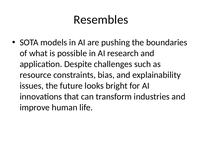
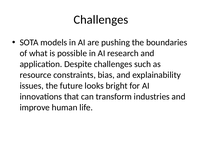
Resembles: Resembles -> Challenges (101, 20)
